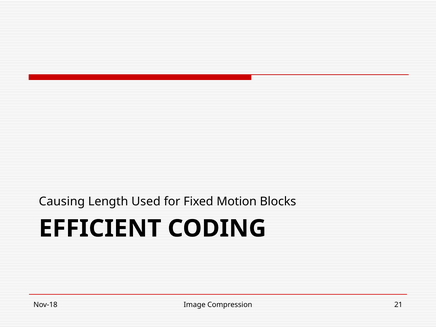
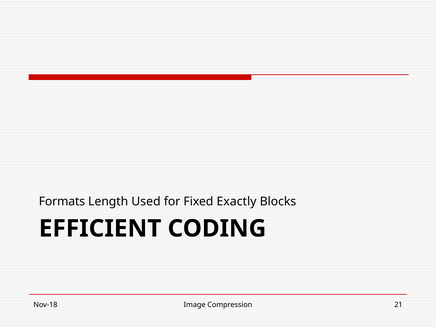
Causing: Causing -> Formats (62, 202)
Motion: Motion -> Exactly (237, 202)
